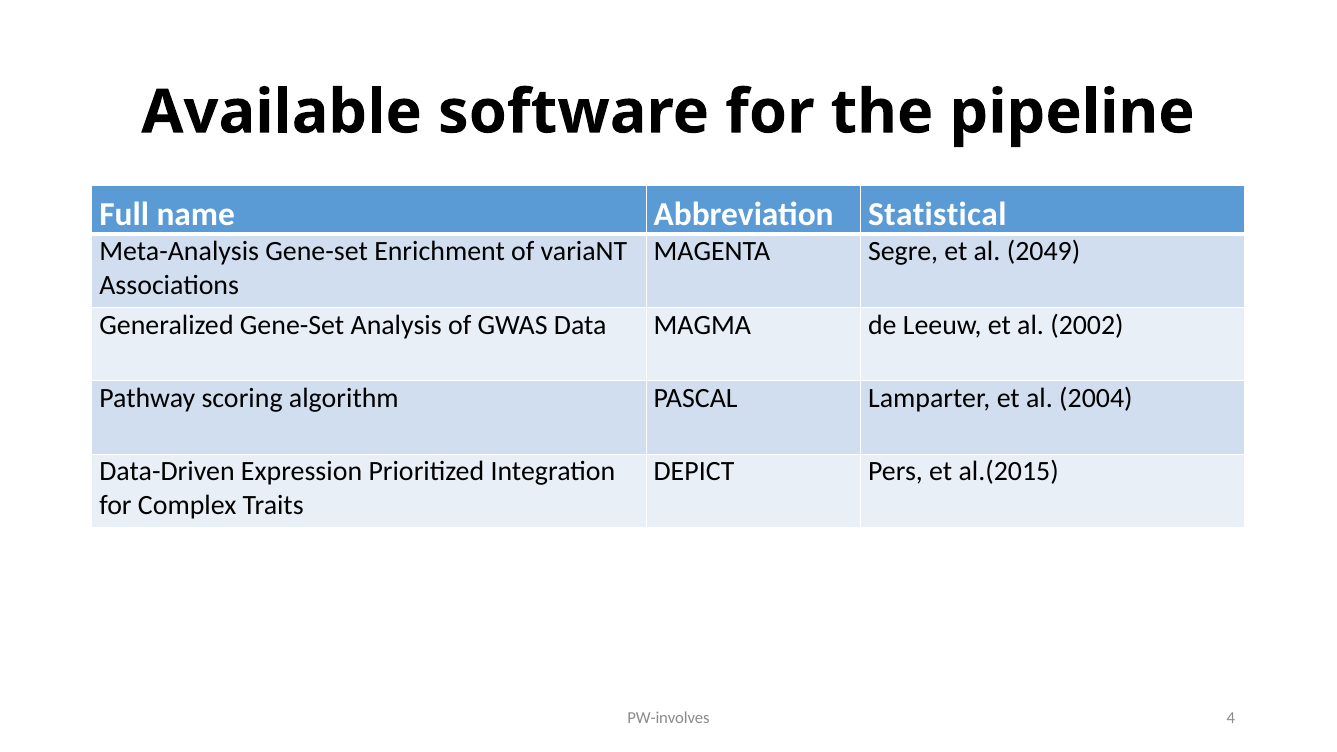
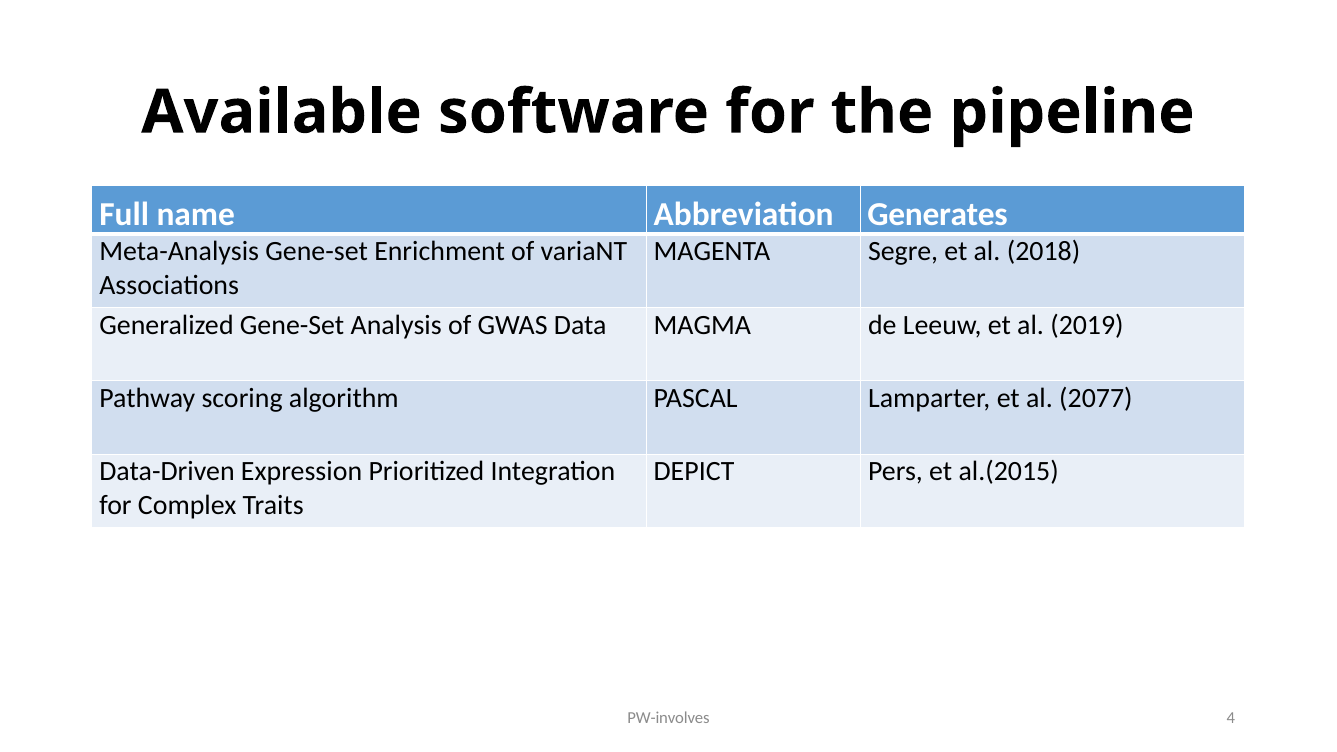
Statistical: Statistical -> Generates (938, 214)
2049: 2049 -> 2018 (1044, 251)
2002: 2002 -> 2019 (1087, 325)
2004: 2004 -> 2077 (1096, 398)
